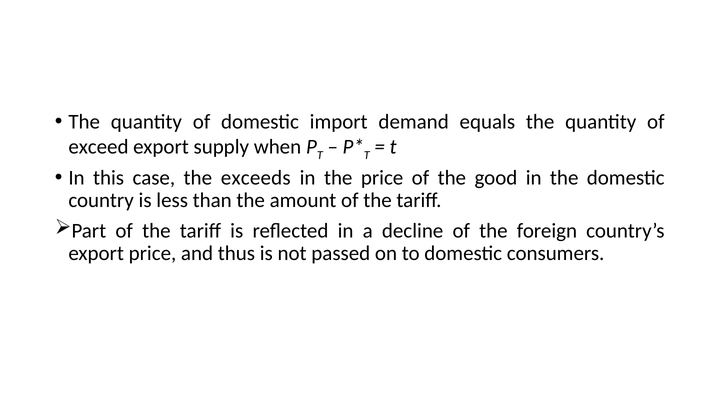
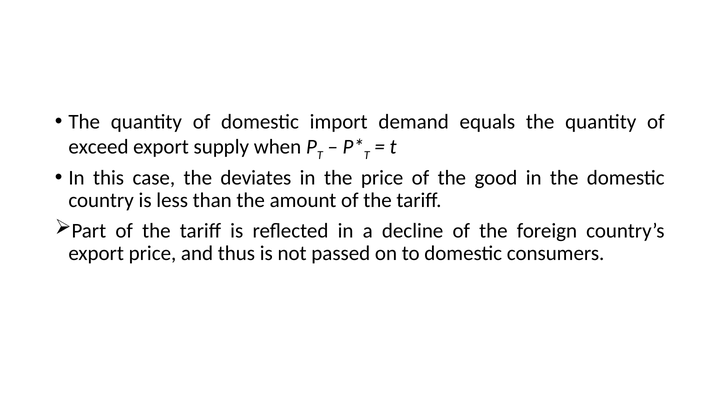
exceeds: exceeds -> deviates (256, 178)
